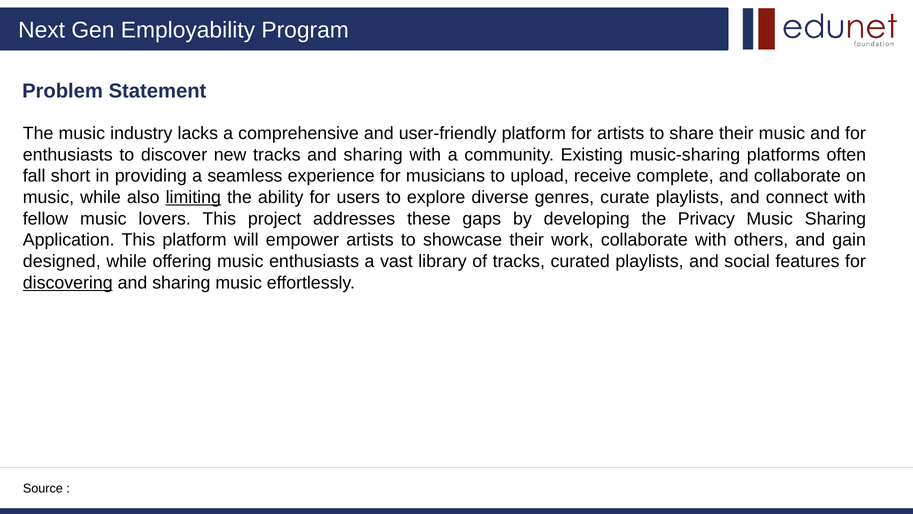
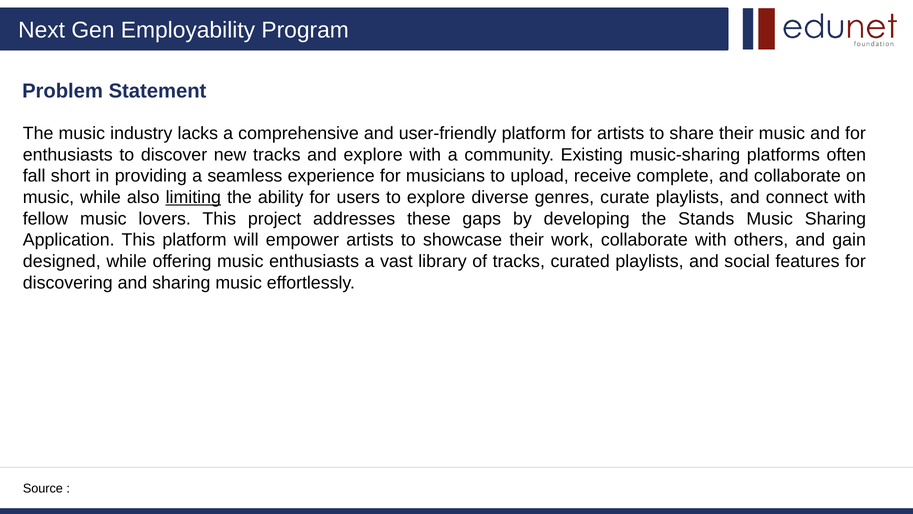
tracks and sharing: sharing -> explore (373, 155)
Privacy: Privacy -> Stands (706, 219)
discovering underline: present -> none (68, 283)
